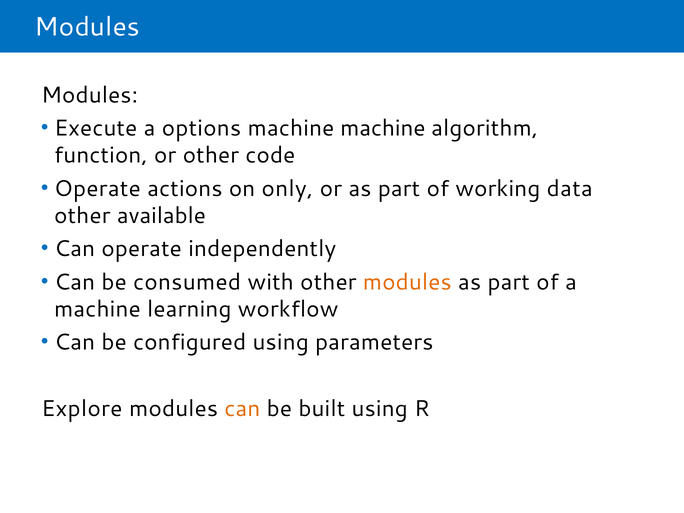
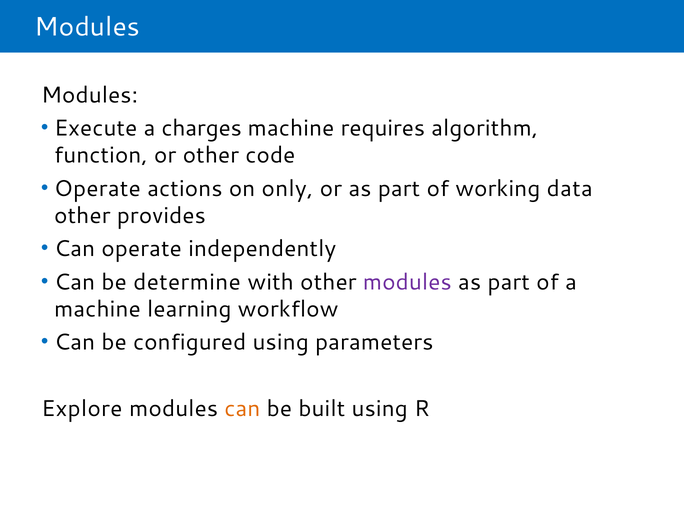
options: options -> charges (202, 128)
machine machine: machine -> requires (383, 128)
available: available -> provides (161, 216)
consumed: consumed -> determine (187, 282)
modules colour: orange -> purple (407, 282)
